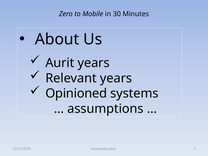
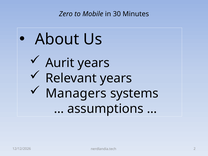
Opinioned: Opinioned -> Managers (76, 93)
